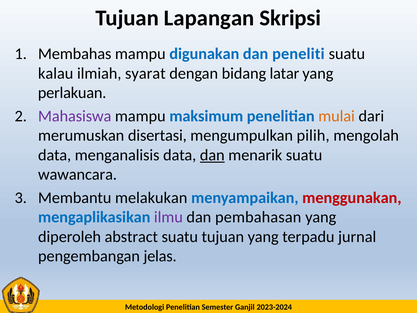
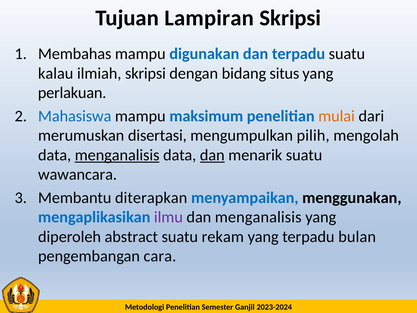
Lapangan: Lapangan -> Lampiran (209, 18)
dan peneliti: peneliti -> terpadu (299, 54)
ilmiah syarat: syarat -> skripsi (145, 73)
latar: latar -> situs (284, 73)
Mahasiswa colour: purple -> blue (75, 116)
menganalisis underline: none -> present (117, 155)
melakukan: melakukan -> diterapkan (151, 198)
menggunakan colour: red -> black (352, 198)
dan pembahasan: pembahasan -> menganalisis (258, 217)
suatu tujuan: tujuan -> rekam (223, 237)
jurnal: jurnal -> bulan (357, 237)
jelas: jelas -> cara (160, 256)
